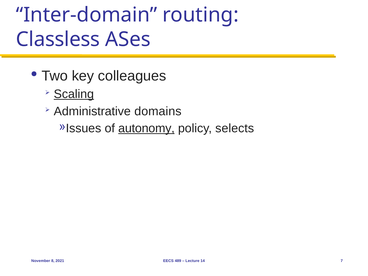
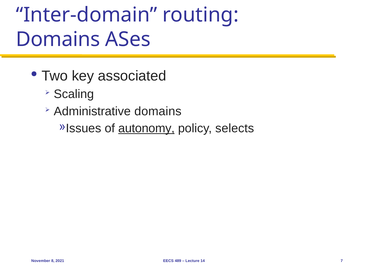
Classless: Classless -> Domains (58, 39)
colleagues: colleagues -> associated (132, 76)
Scaling underline: present -> none (74, 94)
